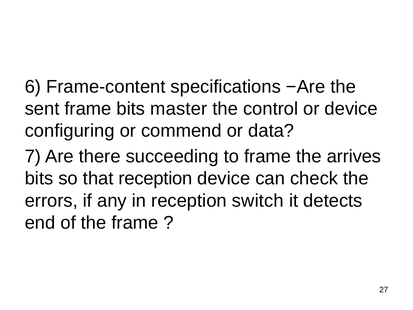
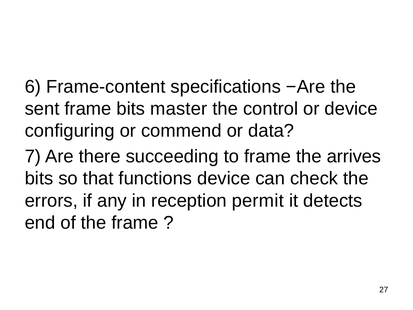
that reception: reception -> functions (155, 178)
switch: switch -> permit (258, 200)
